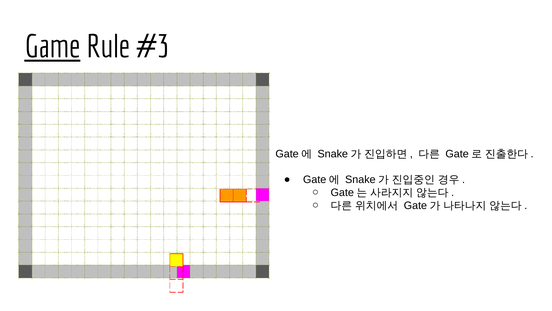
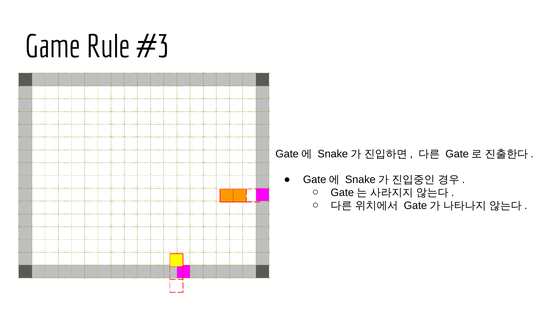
Game underline: present -> none (52, 47)
